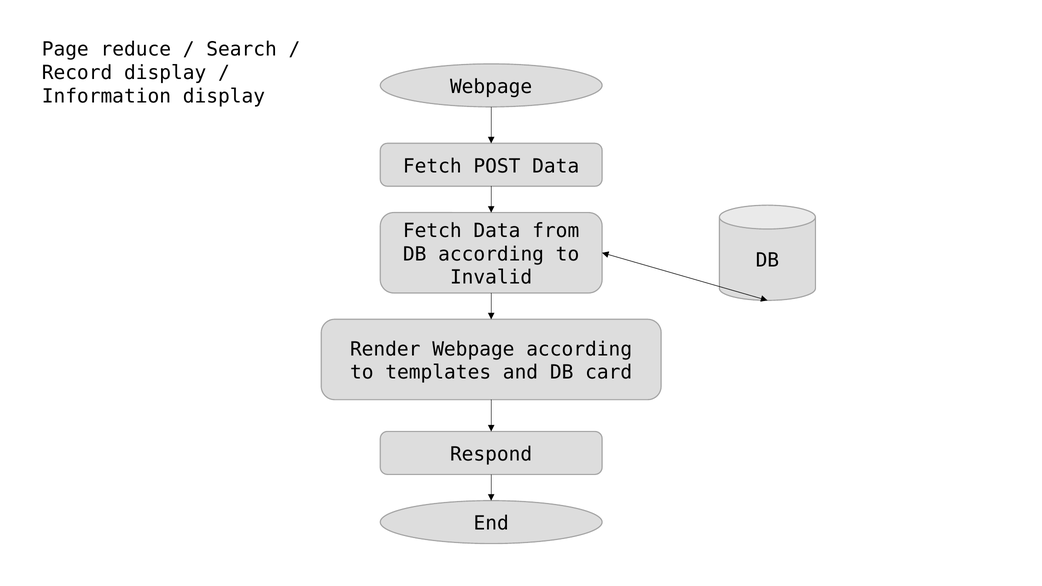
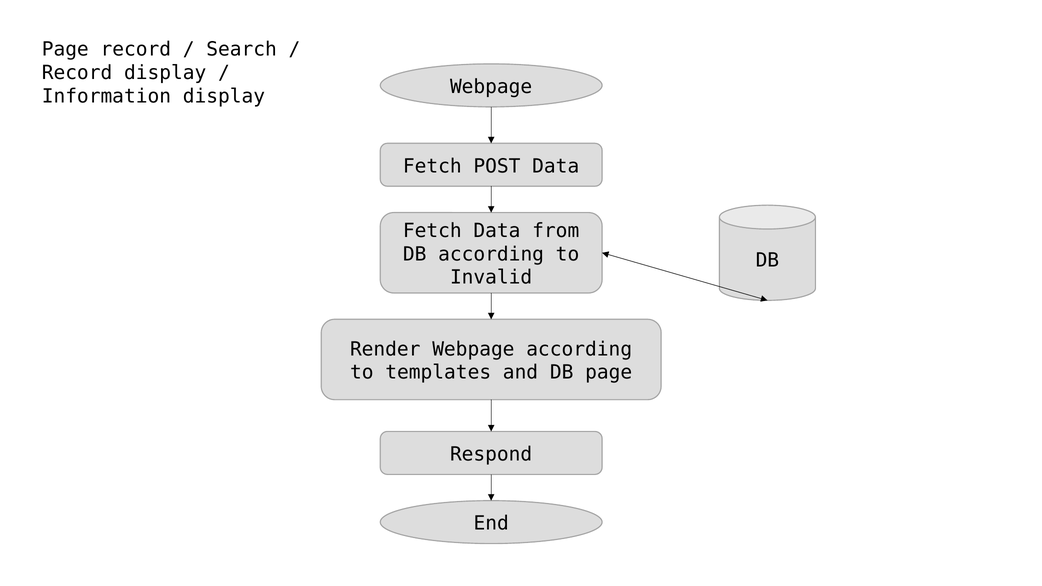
Page reduce: reduce -> record (136, 49)
DB card: card -> page (609, 373)
